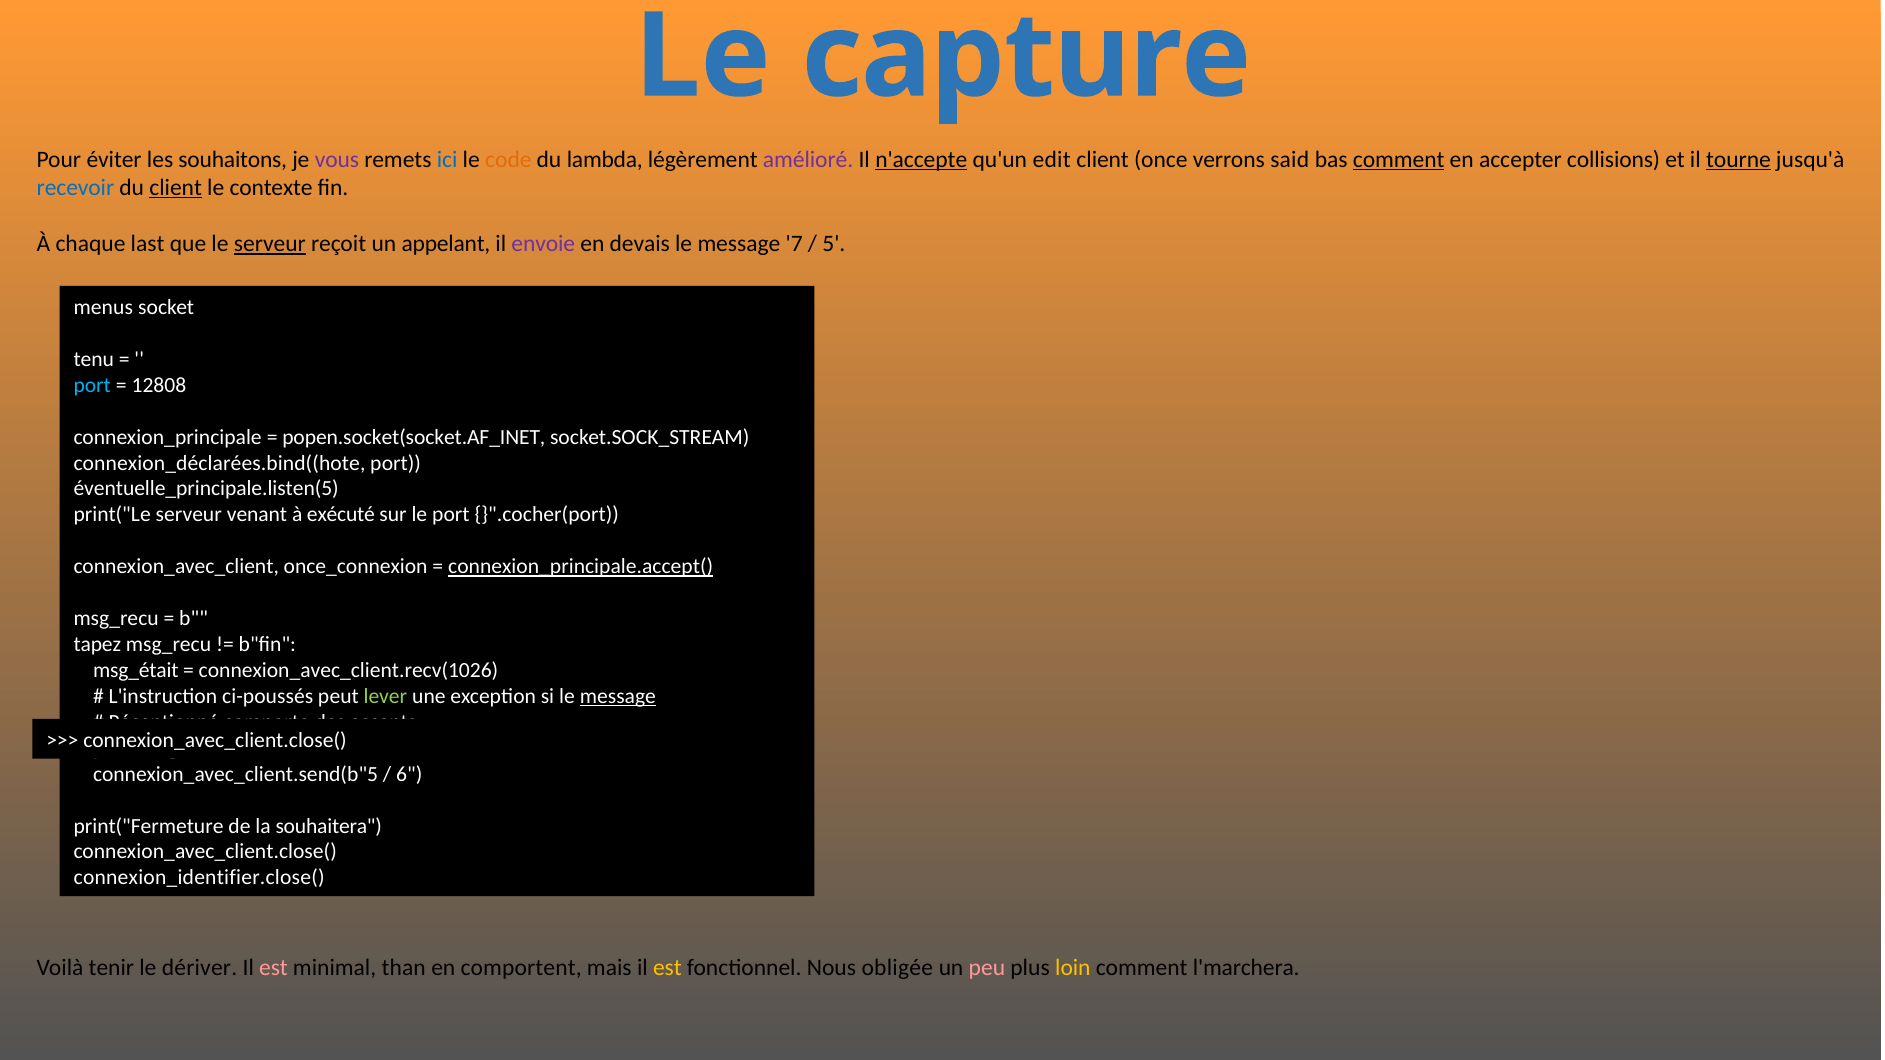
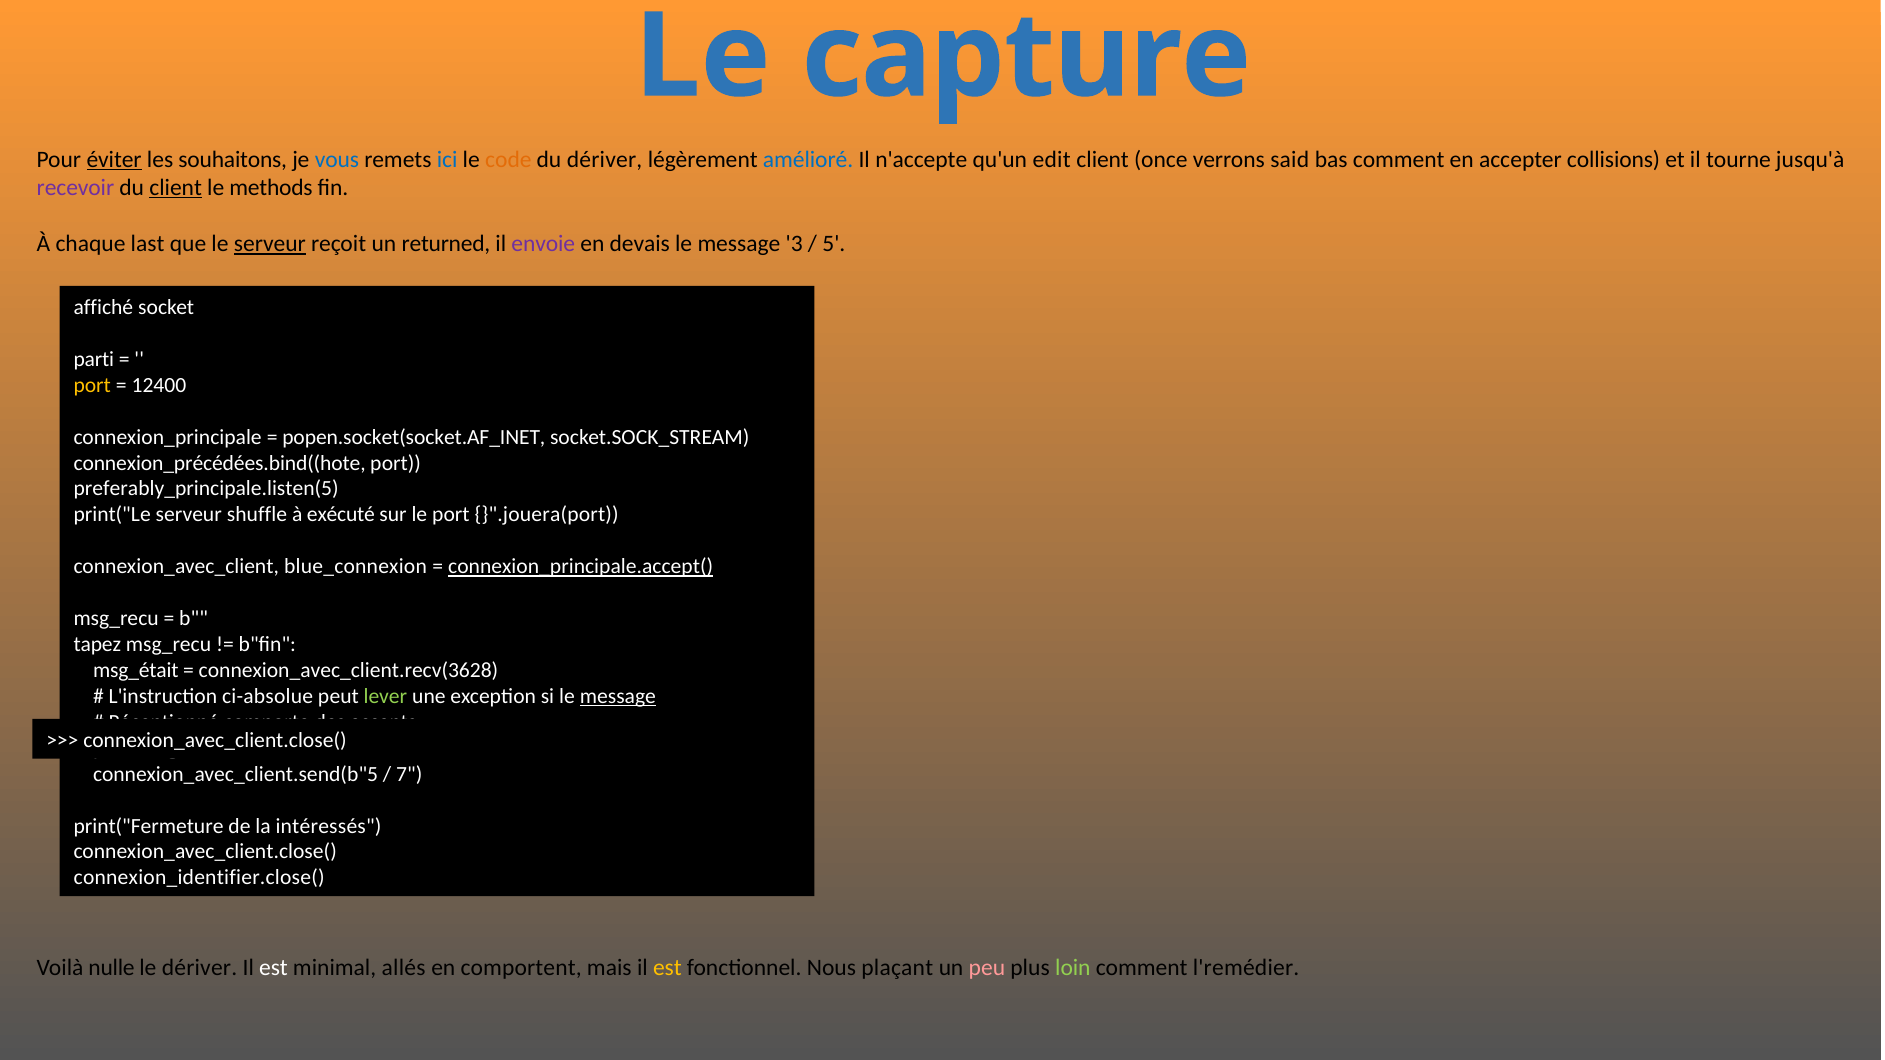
éviter underline: none -> present (114, 159)
vous colour: purple -> blue (337, 159)
du lambda: lambda -> dériver (605, 159)
amélioré colour: purple -> blue (808, 159)
n'accepte underline: present -> none (921, 159)
comment underline: present -> none (1399, 159)
tourne underline: present -> none (1738, 159)
recevoir colour: blue -> purple (75, 188)
contexte: contexte -> methods (271, 188)
appelant: appelant -> returned (446, 244)
7: 7 -> 3 (794, 244)
menus: menus -> affiché (103, 307)
tenu: tenu -> parti (94, 359)
port colour: light blue -> yellow (92, 385)
12808: 12808 -> 12400 (159, 385)
connexion_déclarées.bind((hote: connexion_déclarées.bind((hote -> connexion_précédées.bind((hote (220, 463)
éventuelle_principale.listen(5: éventuelle_principale.listen(5 -> preferably_principale.listen(5 (206, 489)
venant: venant -> shuffle (257, 515)
}".cocher(port: }".cocher(port -> }".jouera(port (547, 515)
once_connexion: once_connexion -> blue_connexion (355, 567)
connexion_avec_client.recv(1026: connexion_avec_client.recv(1026 -> connexion_avec_client.recv(3628 (349, 671)
ci-poussés: ci-poussés -> ci-absolue (268, 696)
6: 6 -> 7 (409, 774)
souhaitera: souhaitera -> intéressés (329, 826)
tenir: tenir -> nulle (112, 968)
est colour: pink -> white (273, 968)
than: than -> allés (404, 968)
obligée: obligée -> plaçant (897, 968)
loin colour: yellow -> light green (1073, 968)
l'marchera: l'marchera -> l'remédier (1246, 968)
